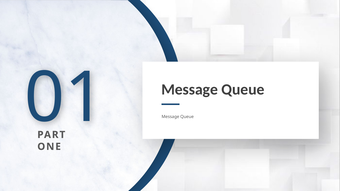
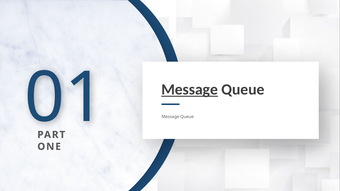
Message underline: none -> present (190, 90)
